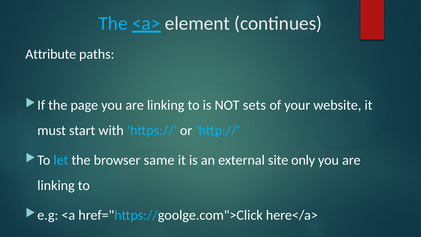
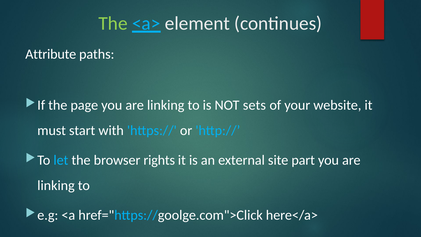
The colour: light blue -> light green (113, 23)
same: same -> rights (159, 160)
only: only -> part (303, 160)
